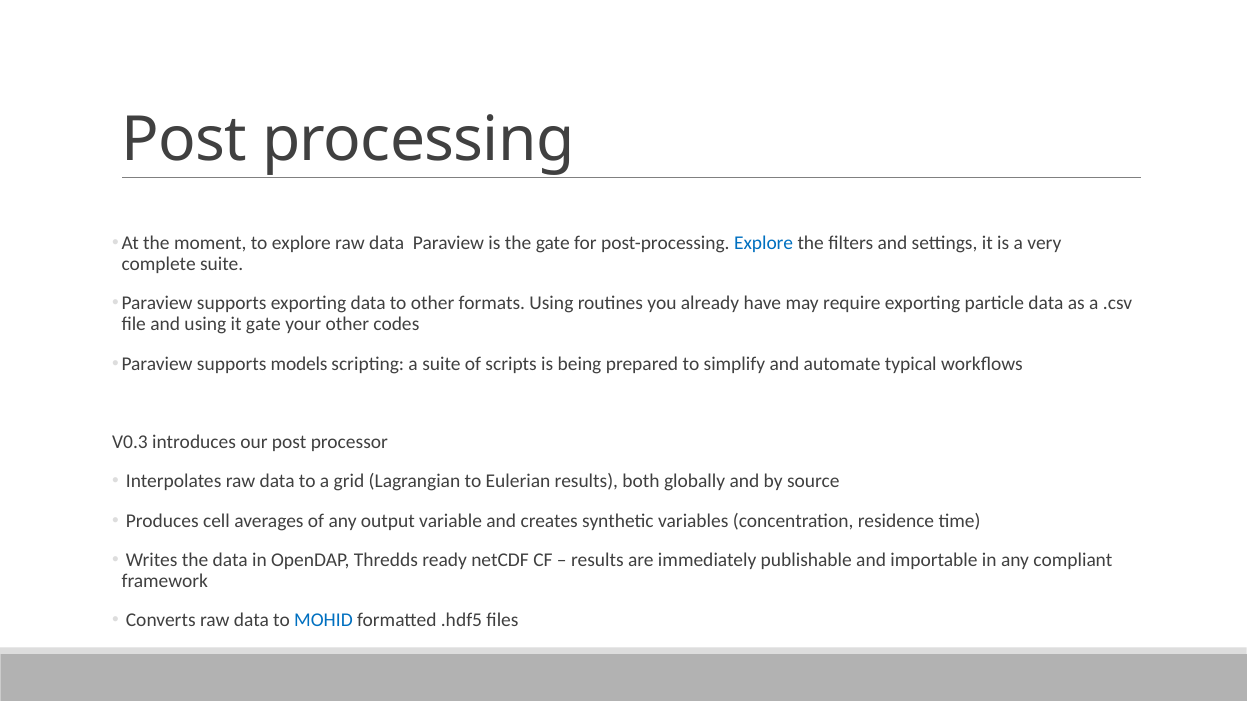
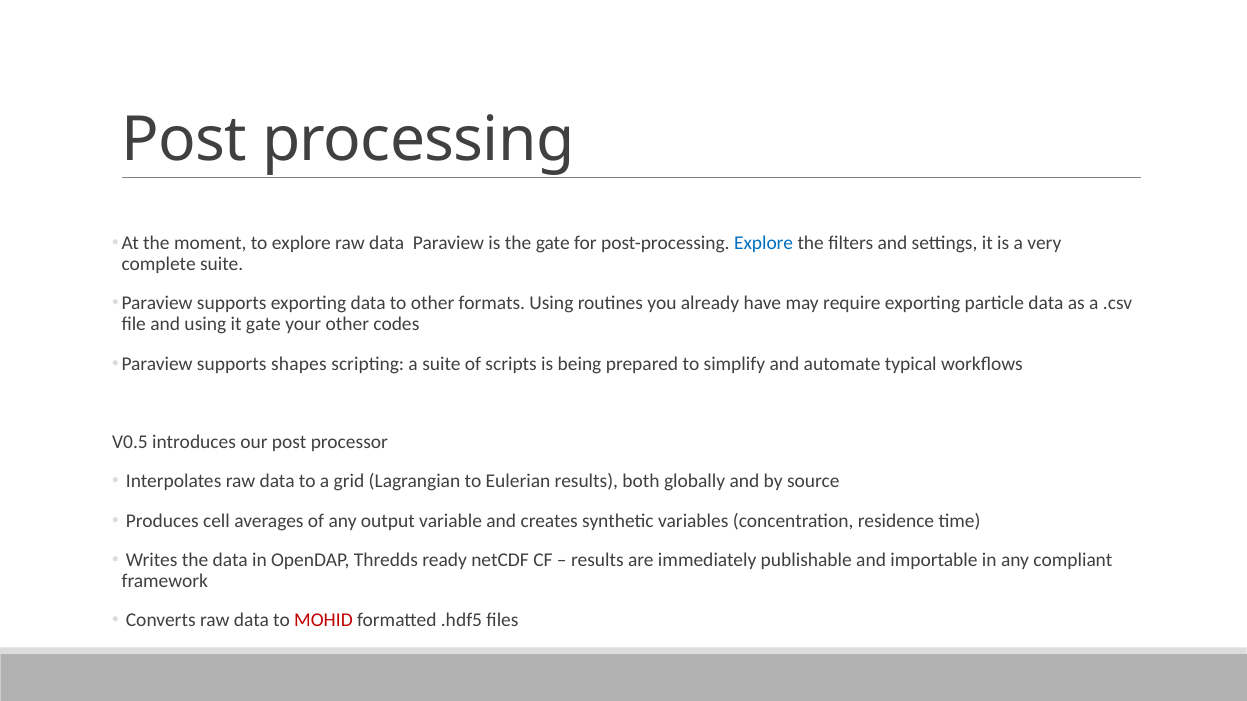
models: models -> shapes (299, 364)
V0.3: V0.3 -> V0.5 (130, 442)
MOHID colour: blue -> red (323, 620)
